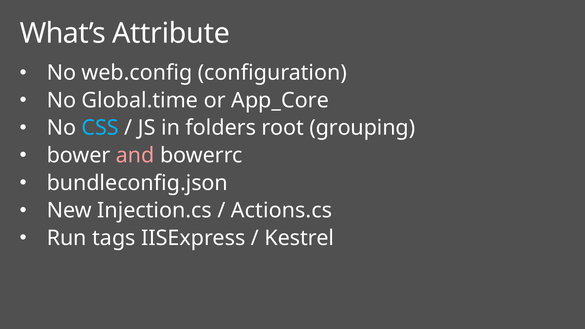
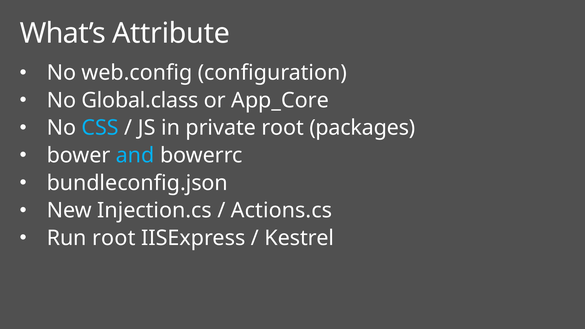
Global.time: Global.time -> Global.class (140, 100)
folders: folders -> private (221, 128)
grouping: grouping -> packages (362, 128)
and colour: pink -> light blue (135, 155)
Run tags: tags -> root (114, 238)
